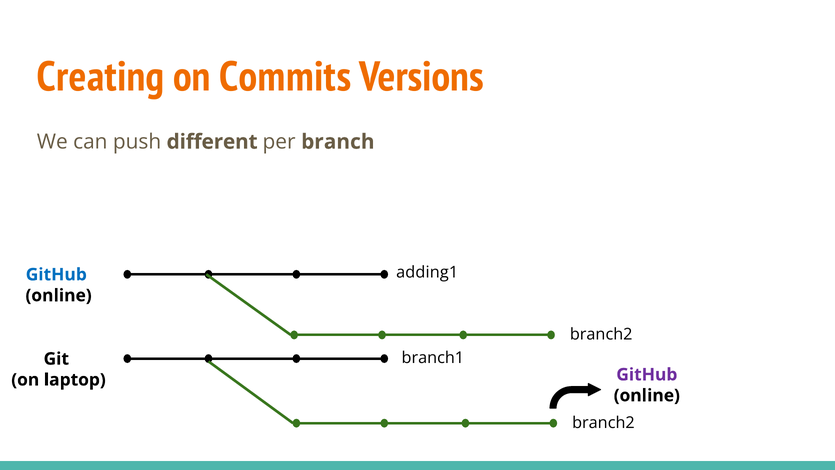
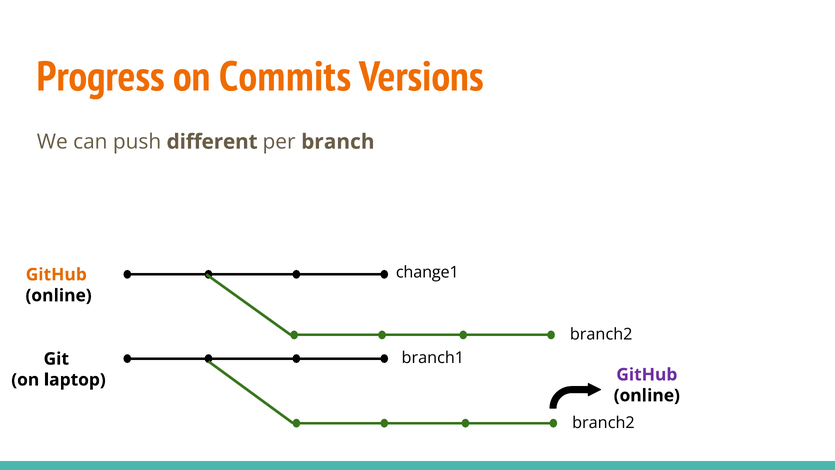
Creating: Creating -> Progress (101, 77)
adding1: adding1 -> change1 (427, 272)
GitHub colour: blue -> orange (56, 274)
